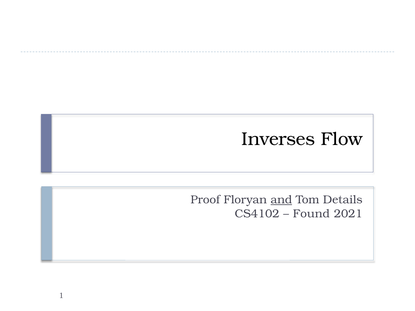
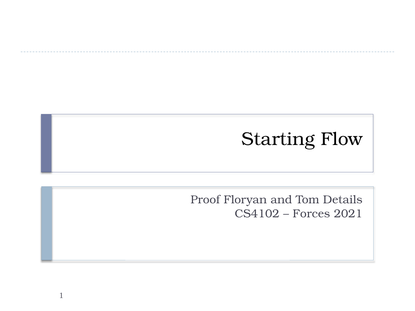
Inverses: Inverses -> Starting (278, 139)
and underline: present -> none (281, 200)
Found: Found -> Forces (311, 214)
